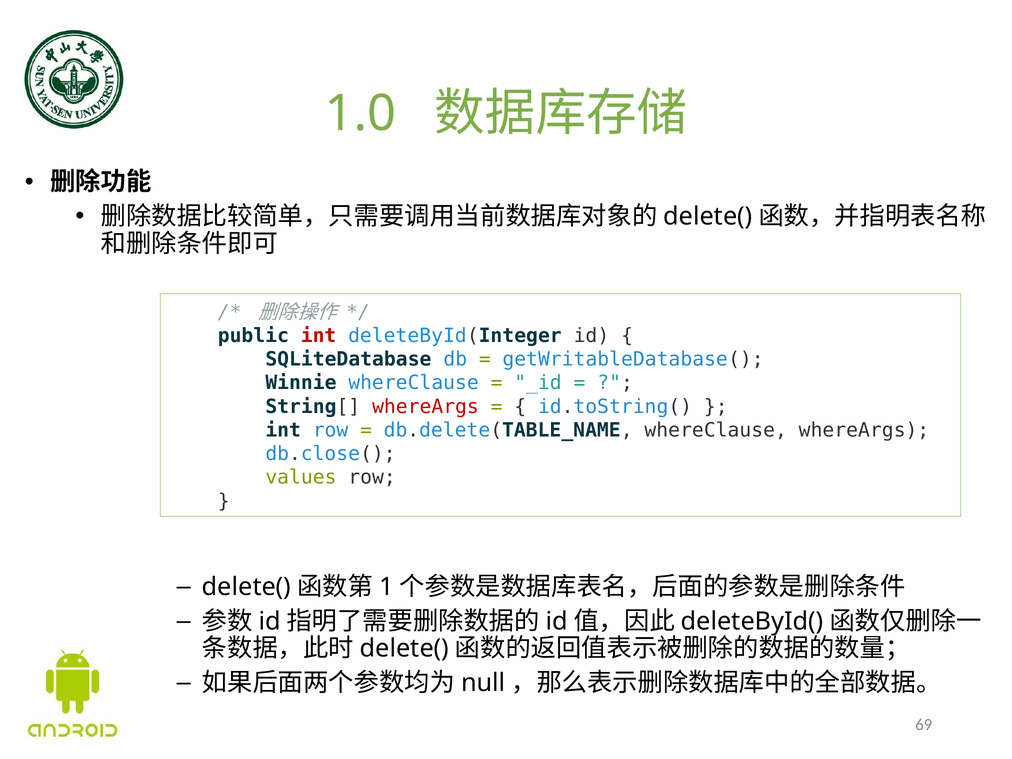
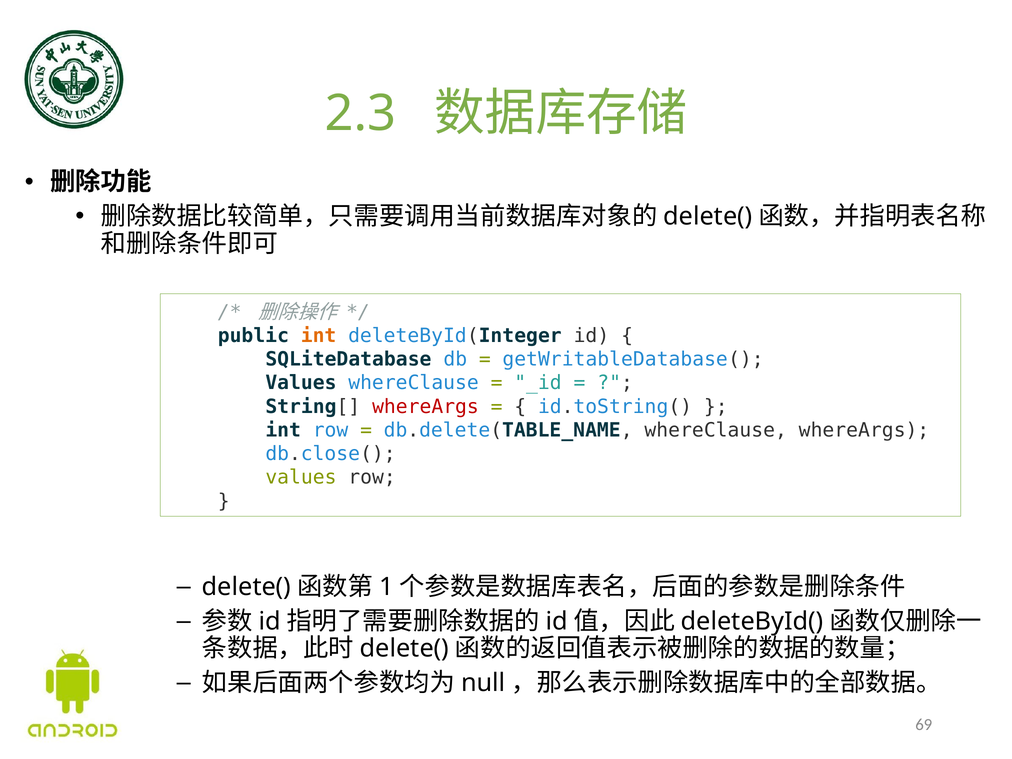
1.0: 1.0 -> 2.3 (360, 113)
int colour: red -> orange (319, 336)
Winnie: Winnie -> Values (301, 383)
